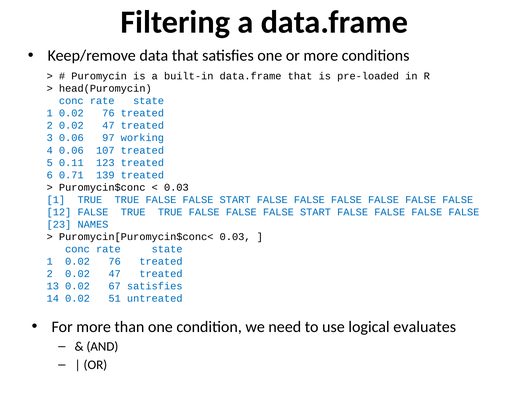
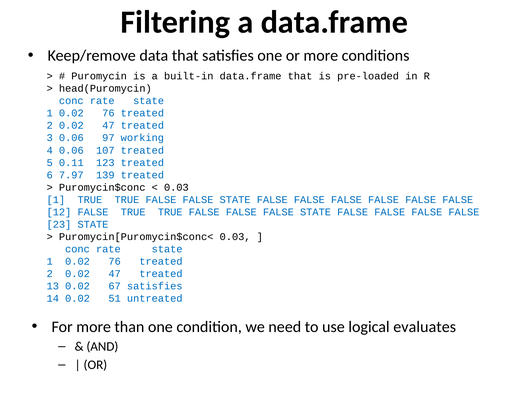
0.71: 0.71 -> 7.97 (71, 175)
TRUE FALSE FALSE START: START -> STATE (235, 200)
FALSE FALSE FALSE START: START -> STATE (316, 212)
23 NAMES: NAMES -> STATE (93, 224)
